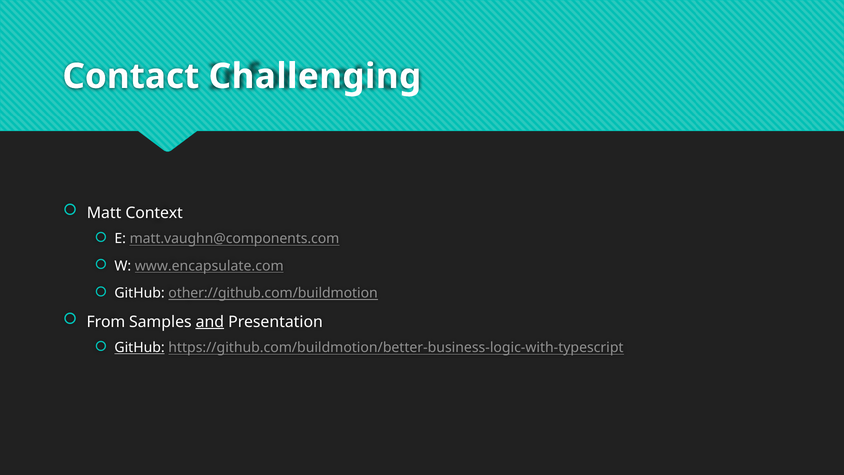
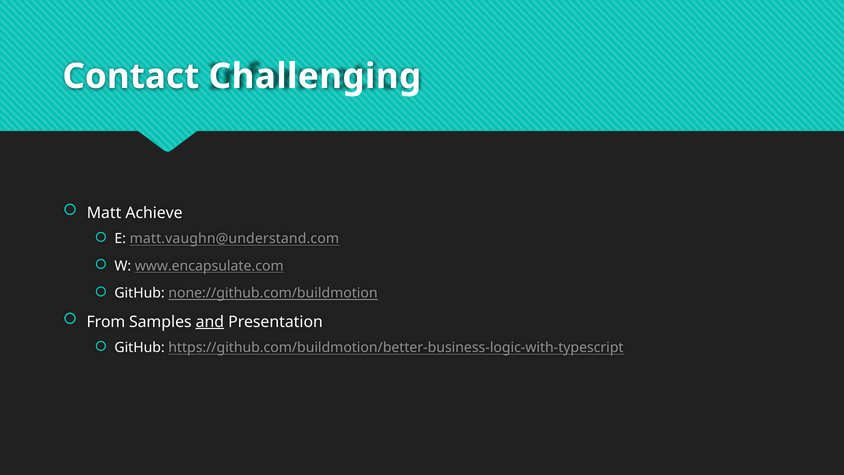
Context: Context -> Achieve (154, 213)
matt.vaughn@components.com: matt.vaughn@components.com -> matt.vaughn@understand.com (234, 239)
other://github.com/buildmotion: other://github.com/buildmotion -> none://github.com/buildmotion (273, 293)
GitHub underline: present -> none (140, 348)
